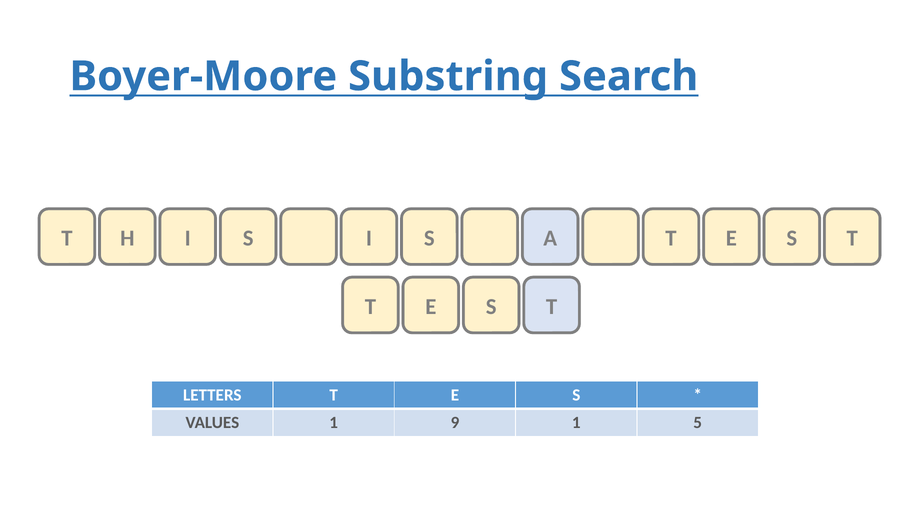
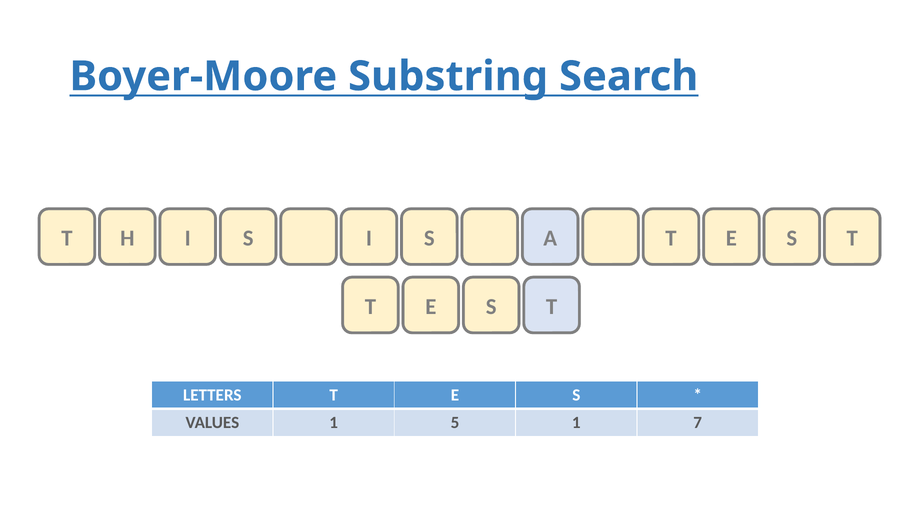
9: 9 -> 5 (455, 423)
5: 5 -> 7 (698, 423)
